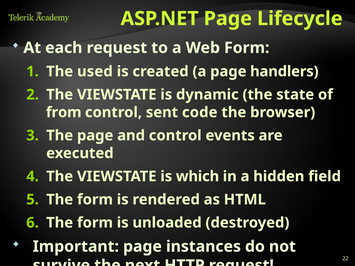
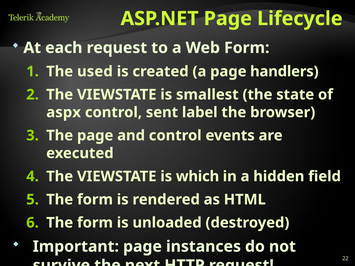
dynamic: dynamic -> smallest (207, 95)
from: from -> aspx (64, 112)
code: code -> label (200, 112)
